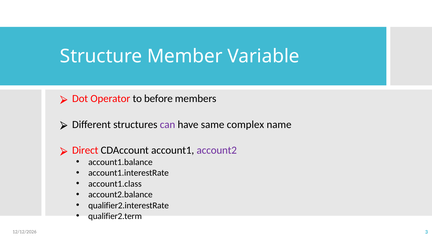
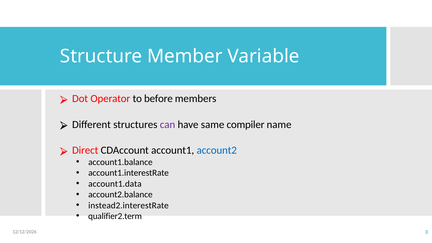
complex: complex -> compiler (246, 124)
account2 colour: purple -> blue (217, 150)
account1.class: account1.class -> account1.data (115, 184)
qualifier2.interestRate: qualifier2.interestRate -> instead2.interestRate (129, 205)
